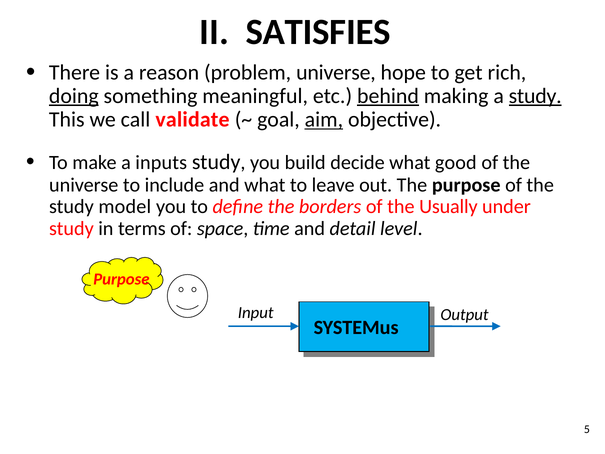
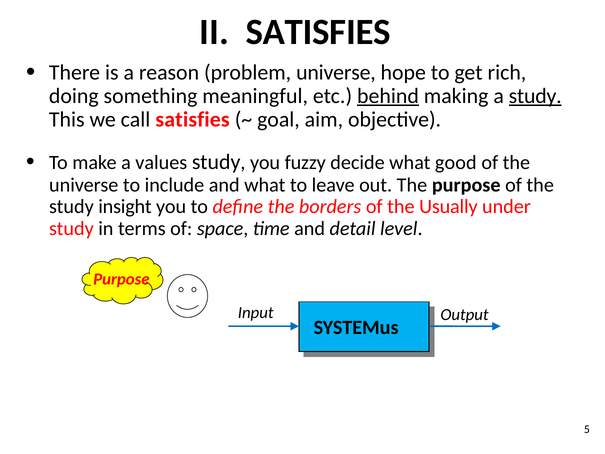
doing underline: present -> none (74, 96)
call validate: validate -> satisfies (193, 120)
aim underline: present -> none (324, 120)
inputs: inputs -> values (161, 163)
build: build -> fuzzy (305, 163)
model: model -> insight (125, 207)
